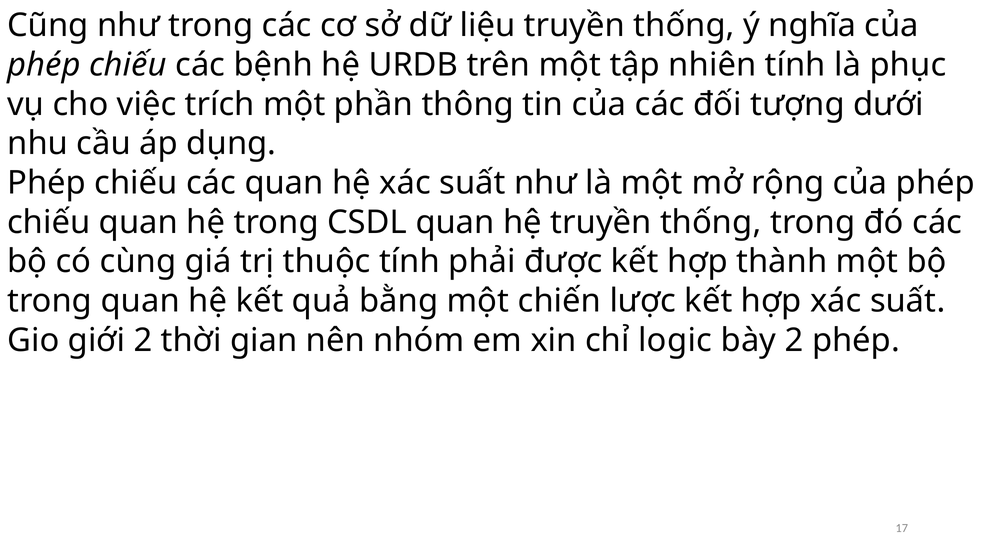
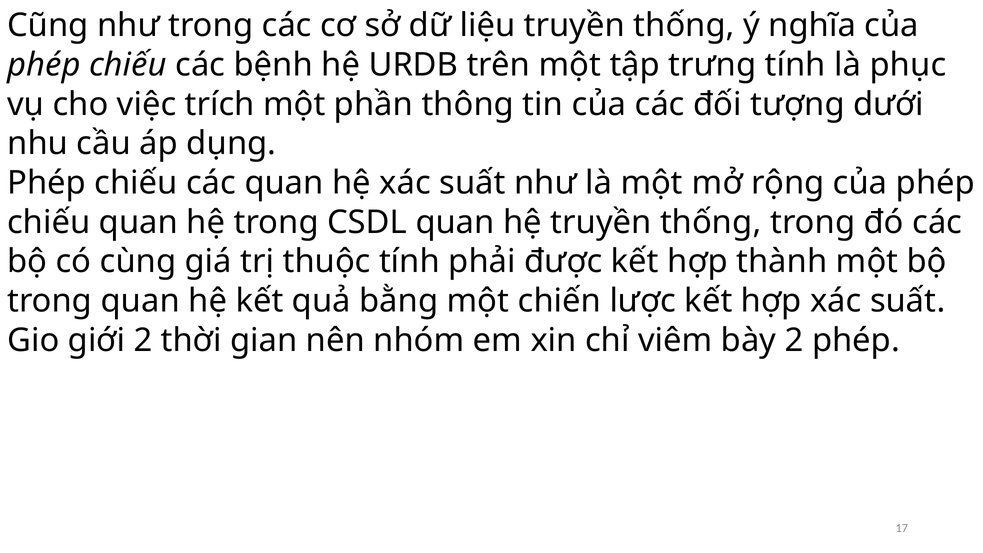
nhiên: nhiên -> trưng (712, 65)
logic: logic -> viêm (675, 340)
